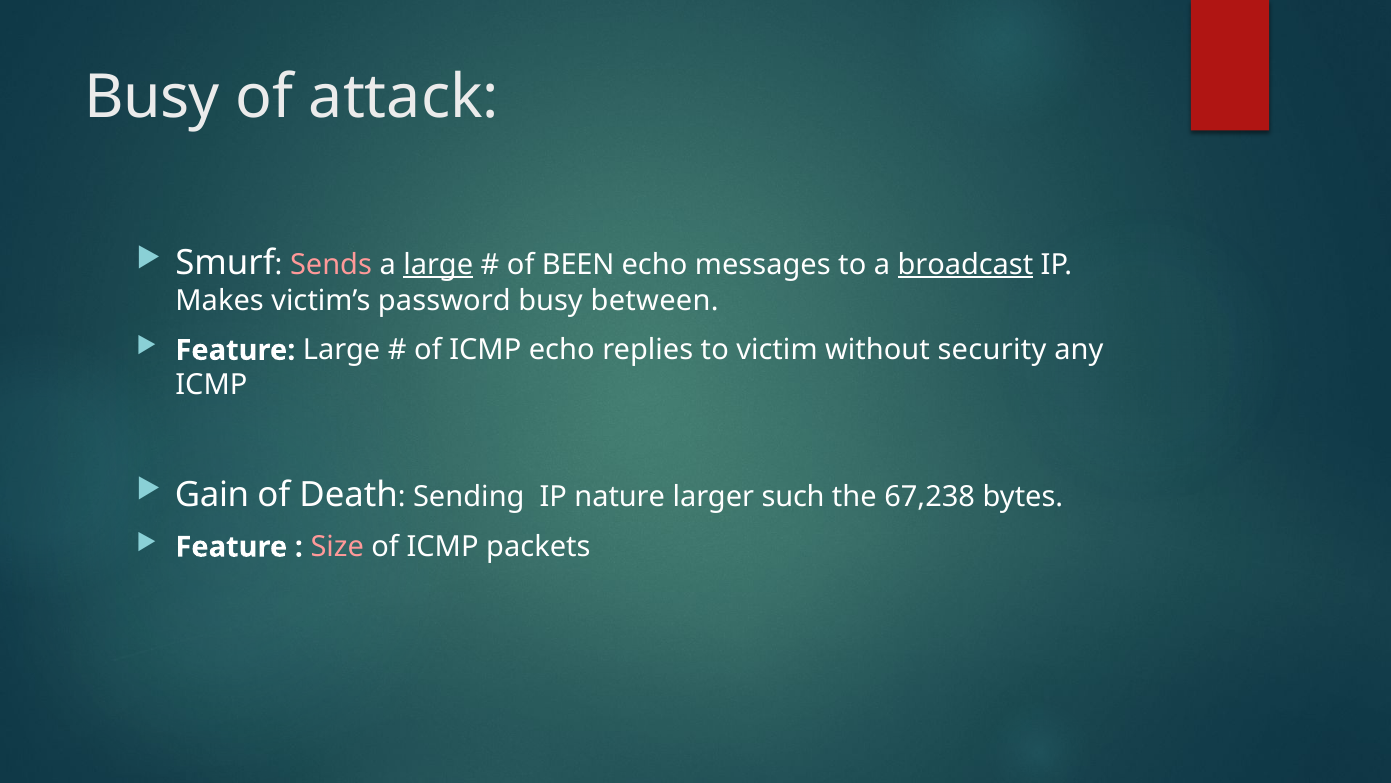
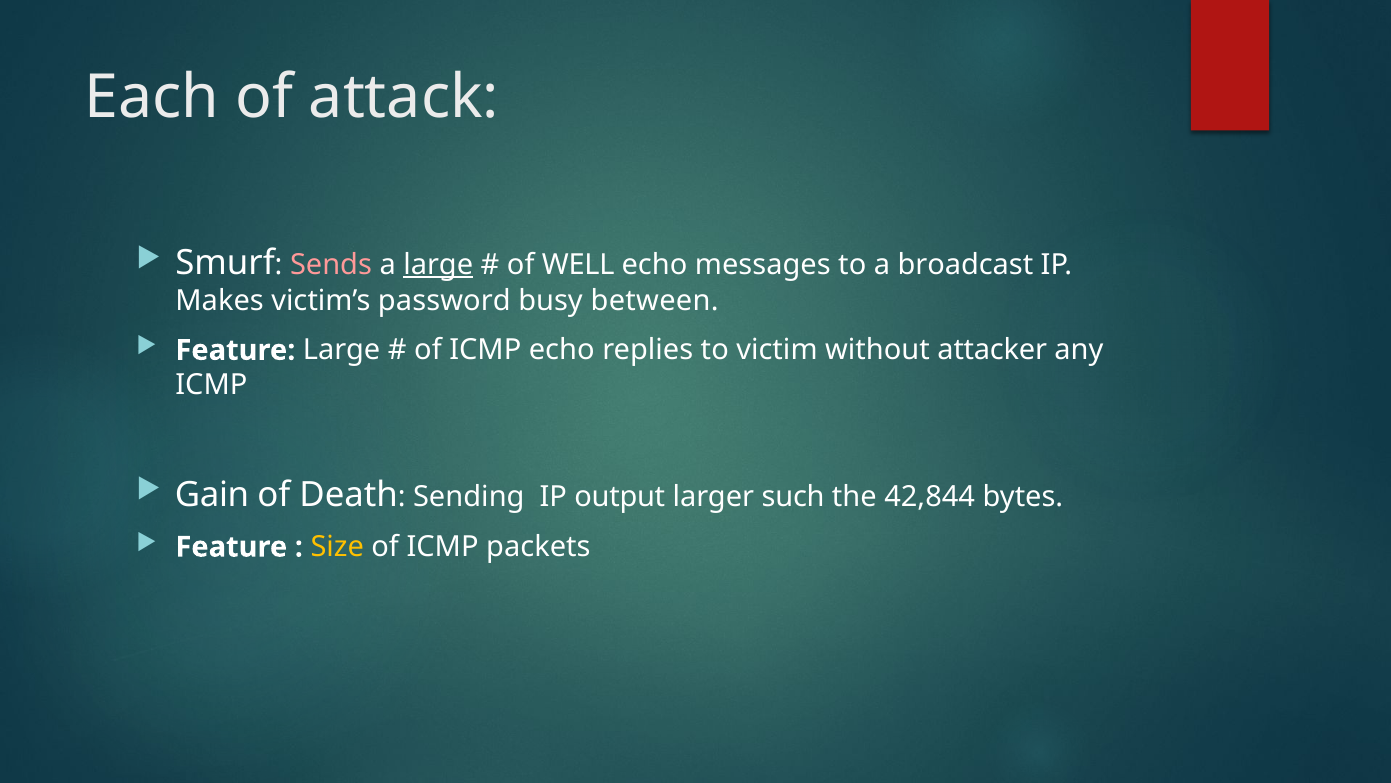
Busy: Busy -> Each (152, 98)
BEEN: BEEN -> WELL (578, 265)
broadcast underline: present -> none (965, 265)
security: security -> attacker (992, 350)
nature: nature -> output (620, 496)
67,238: 67,238 -> 42,844 (930, 496)
Size colour: pink -> yellow (337, 547)
